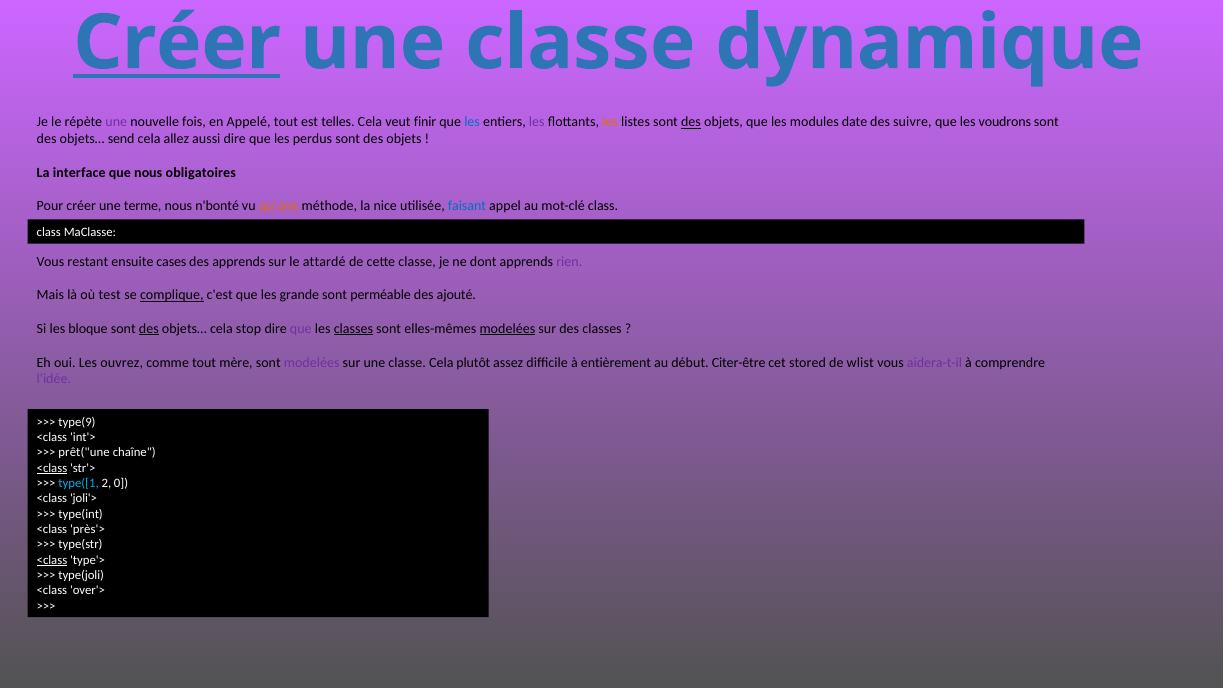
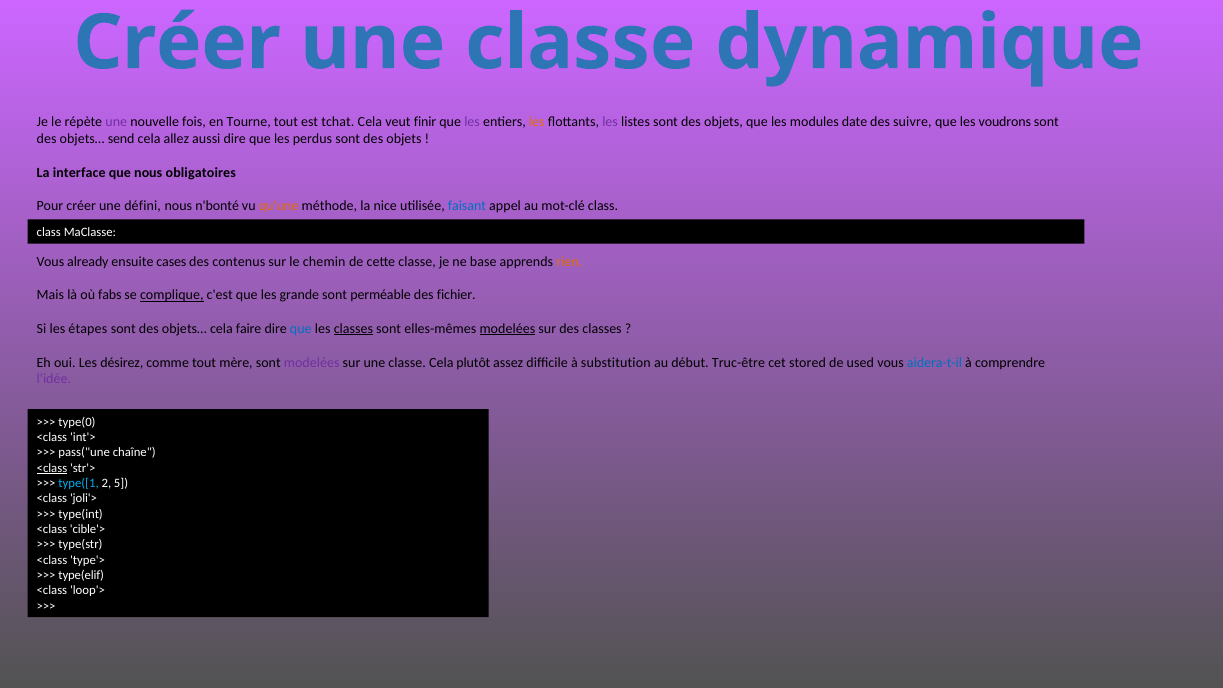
Créer underline: present -> none (177, 43)
Appelé: Appelé -> Tourne (249, 122)
telles: telles -> tchat (338, 122)
les colour: blue -> purple (472, 122)
les colour: purple -> orange (537, 122)
les colour: orange -> purple (610, 122)
des underline: present -> none (691, 122)
terme: terme -> défini (143, 206)
restant: restant -> already (88, 261)
des apprends: apprends -> contenus (239, 261)
attardé: attardé -> chemin (324, 261)
dont: dont -> base (483, 261)
rien colour: purple -> orange (569, 261)
test: test -> fabs (110, 295)
ajouté: ajouté -> fichier (456, 295)
bloque: bloque -> étapes (88, 329)
des underline: present -> none (149, 329)
stop: stop -> faire (249, 329)
que colour: purple -> blue (301, 329)
ouvrez: ouvrez -> désirez (122, 362)
entièrement: entièrement -> substitution (616, 362)
Citer-être: Citer-être -> Truc-être (739, 362)
wlist: wlist -> used (860, 362)
aidera-t-il colour: purple -> blue (934, 362)
type(9: type(9 -> type(0 (77, 422)
prêt("une: prêt("une -> pass("une (84, 453)
0: 0 -> 5 (121, 483)
près'>: près'> -> cible'> (88, 529)
<class underline: present -> none (52, 560)
type(joli: type(joli -> type(elif (81, 575)
over'>: over'> -> loop'> (87, 590)
